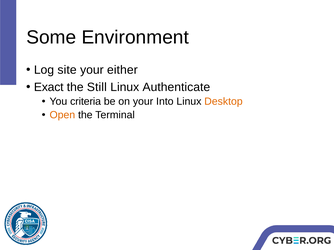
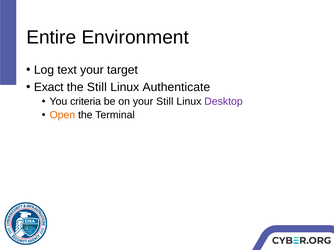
Some: Some -> Entire (51, 37)
site: site -> text (67, 70)
either: either -> target (122, 70)
your Into: Into -> Still (165, 102)
Desktop colour: orange -> purple (223, 102)
